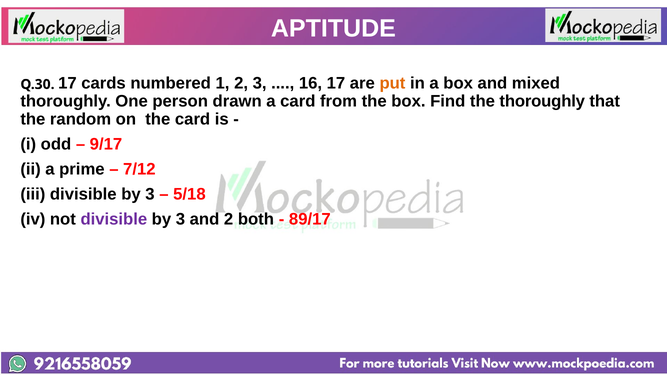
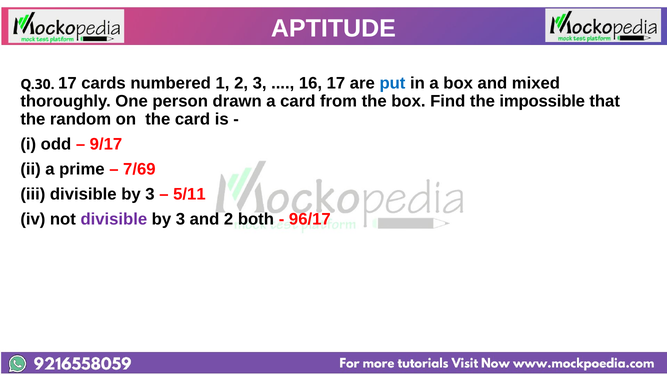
put colour: orange -> blue (392, 84)
the thoroughly: thoroughly -> impossible (542, 102)
7/12: 7/12 -> 7/69 (139, 169)
5/18: 5/18 -> 5/11 (189, 194)
89/17: 89/17 -> 96/17 (310, 219)
